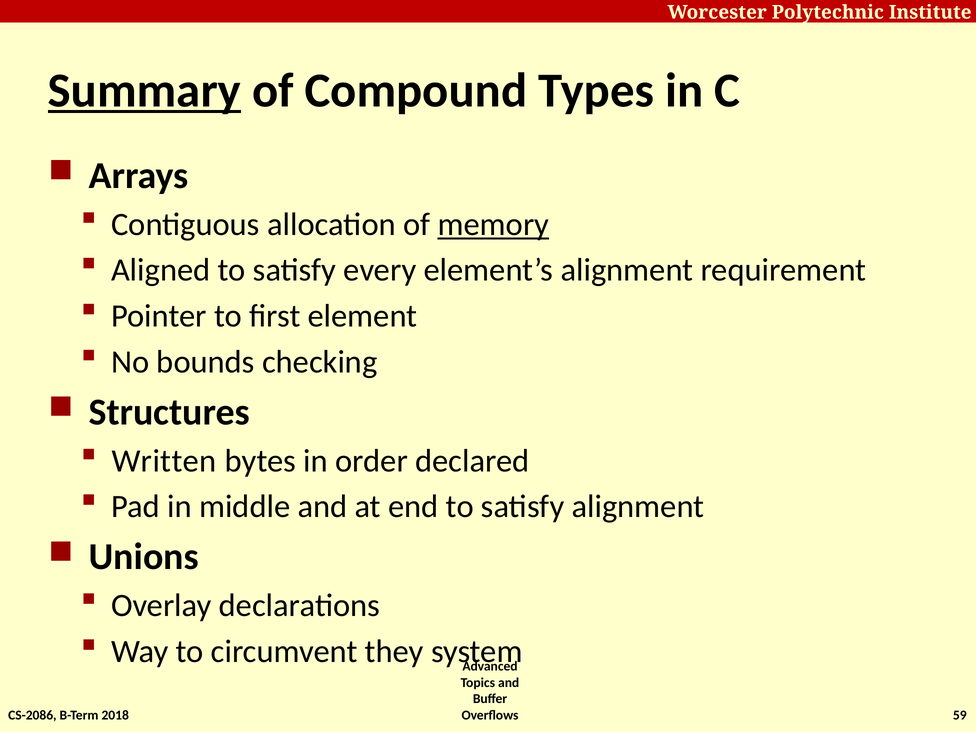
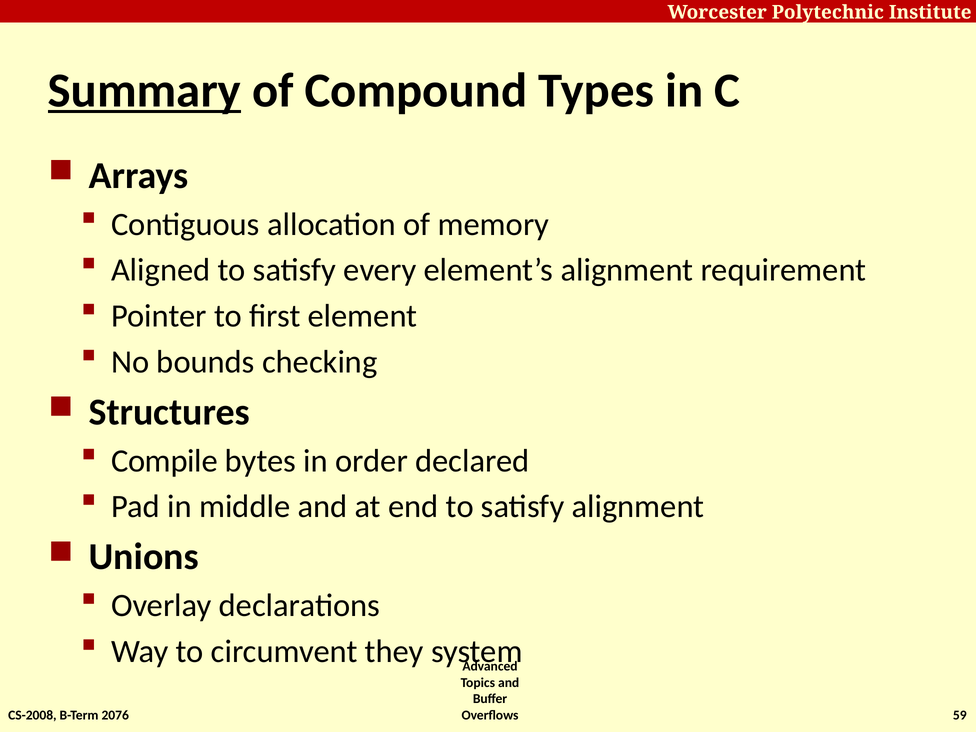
memory underline: present -> none (493, 224)
Written: Written -> Compile (164, 461)
CS-2086: CS-2086 -> CS-2008 (32, 715)
2018: 2018 -> 2076 (115, 715)
